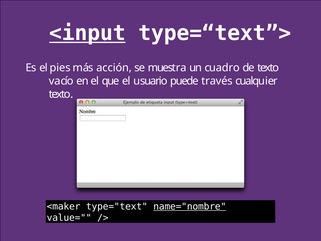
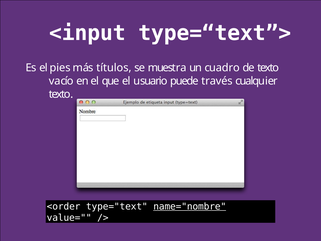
<input underline: present -> none (87, 33)
acción: acción -> títulos (114, 68)
<maker: <maker -> <order (64, 206)
